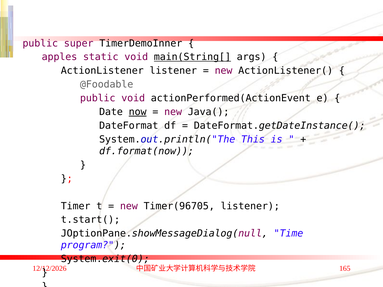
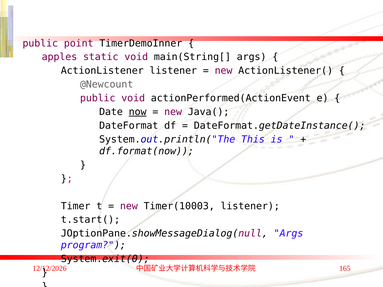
super: super -> point (79, 43)
main(String[ underline: present -> none (192, 57)
@Foodable: @Foodable -> @Newcount (107, 85)
Timer(96705: Timer(96705 -> Timer(10003 (179, 206)
JOptionPane.showMessageDialog(null Time: Time -> Args (289, 234)
